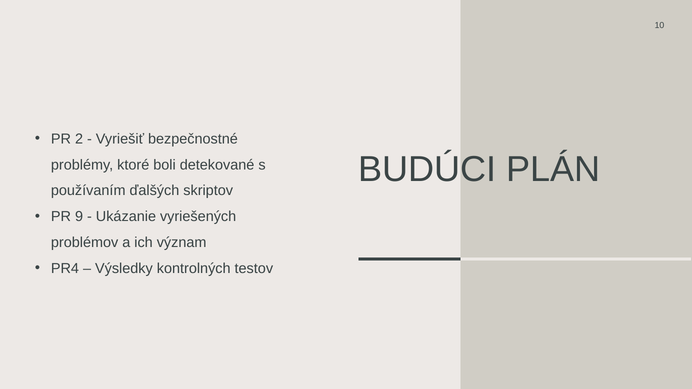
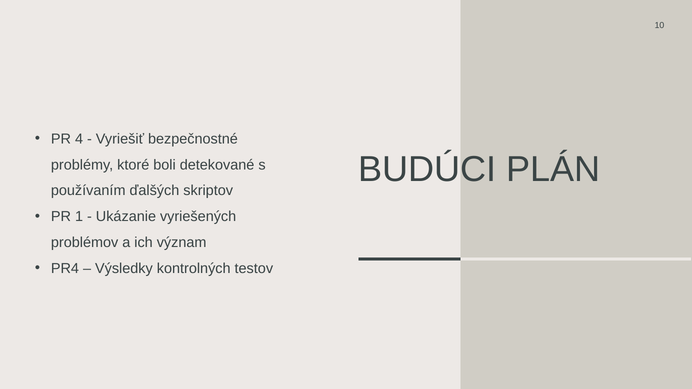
2: 2 -> 4 (79, 139)
9: 9 -> 1 (79, 217)
